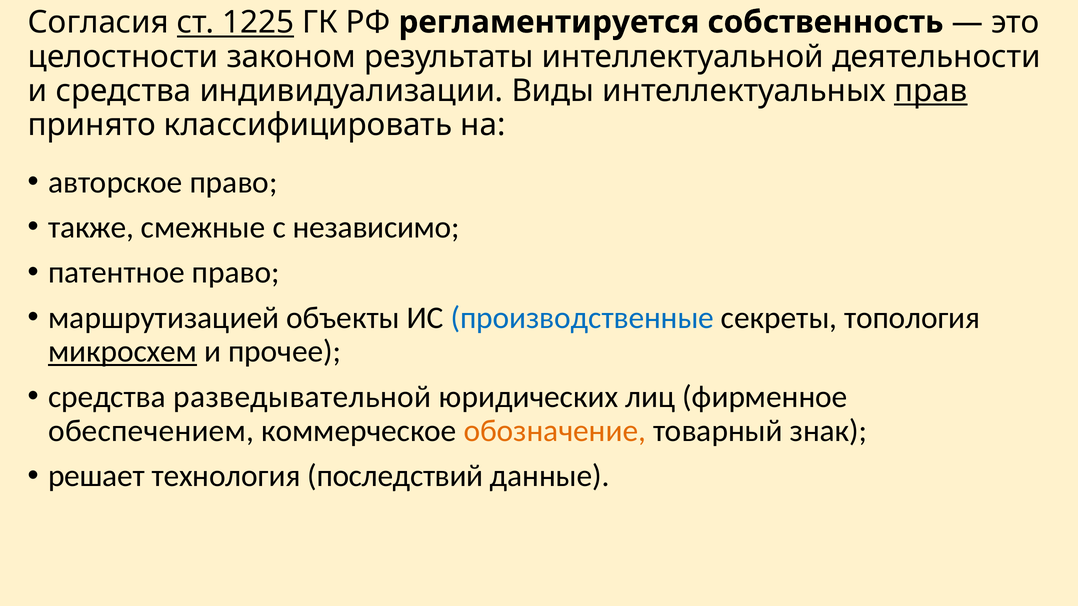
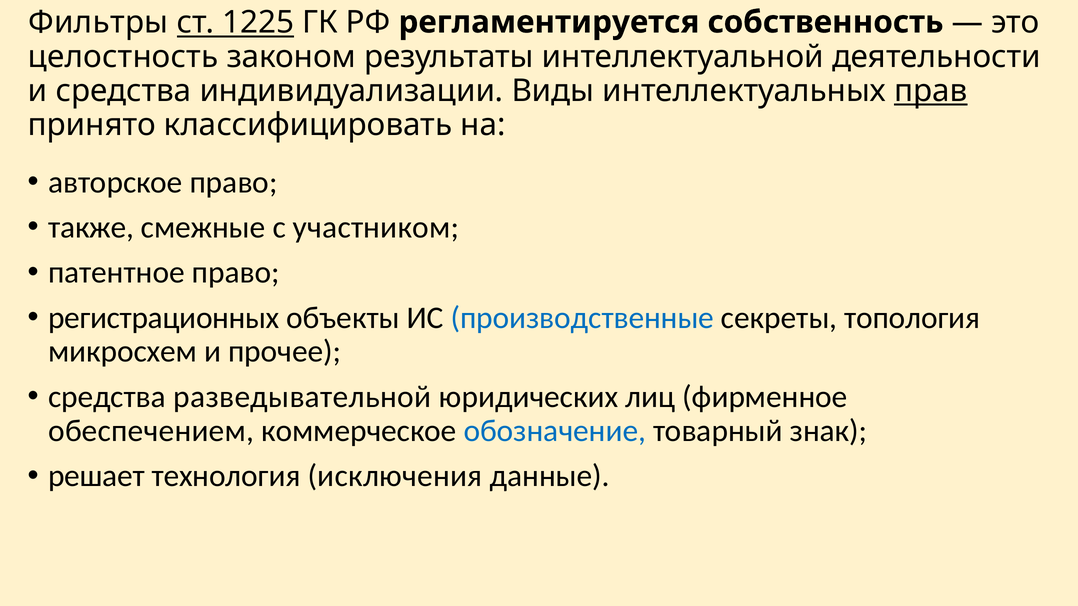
Согласия: Согласия -> Фильтры (98, 22)
целостности: целостности -> целостность (123, 57)
независимо: независимо -> участником (376, 227)
маршрутизацией: маршрутизацией -> регистрационных (164, 318)
микросхем underline: present -> none (123, 352)
обозначение colour: orange -> blue (555, 431)
последствий: последствий -> исключения (395, 476)
